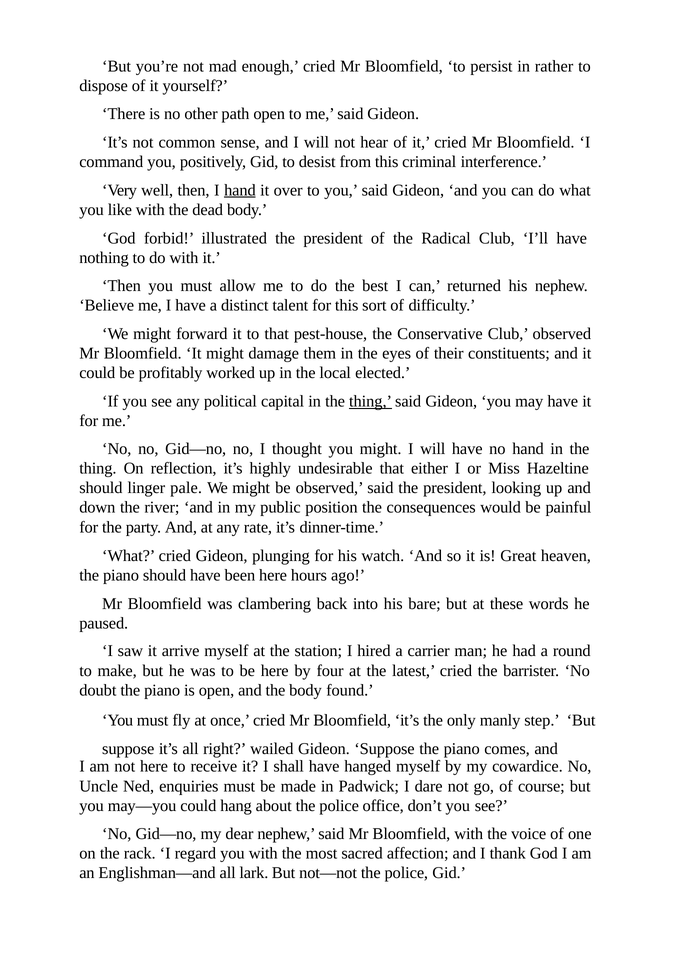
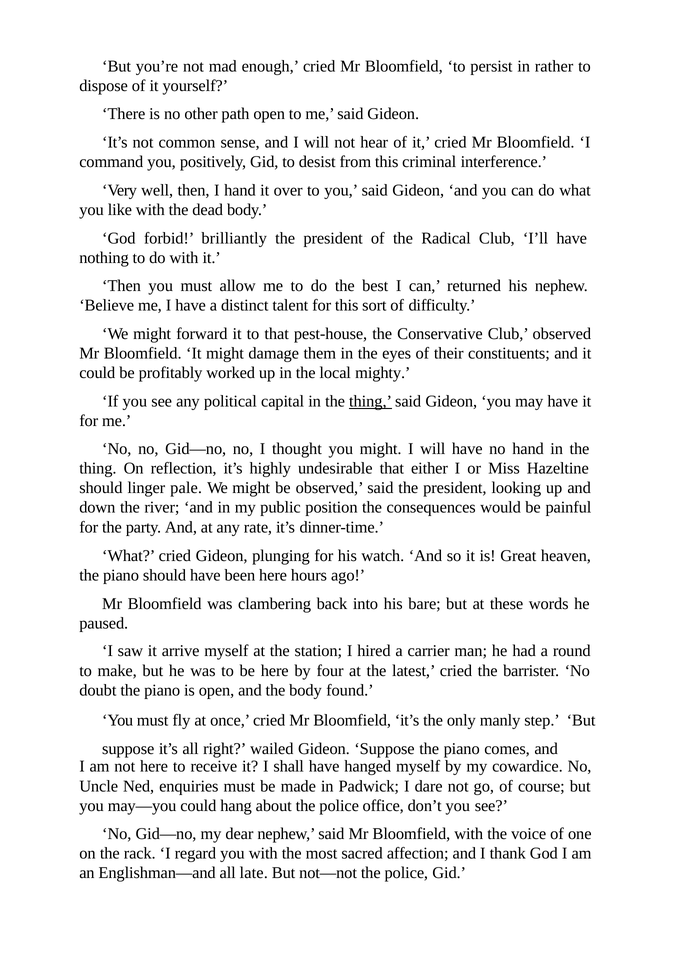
hand underline: present -> none (240, 190)
illustrated: illustrated -> brilliantly (234, 238)
elected: elected -> mighty (383, 373)
lark: lark -> late (254, 873)
